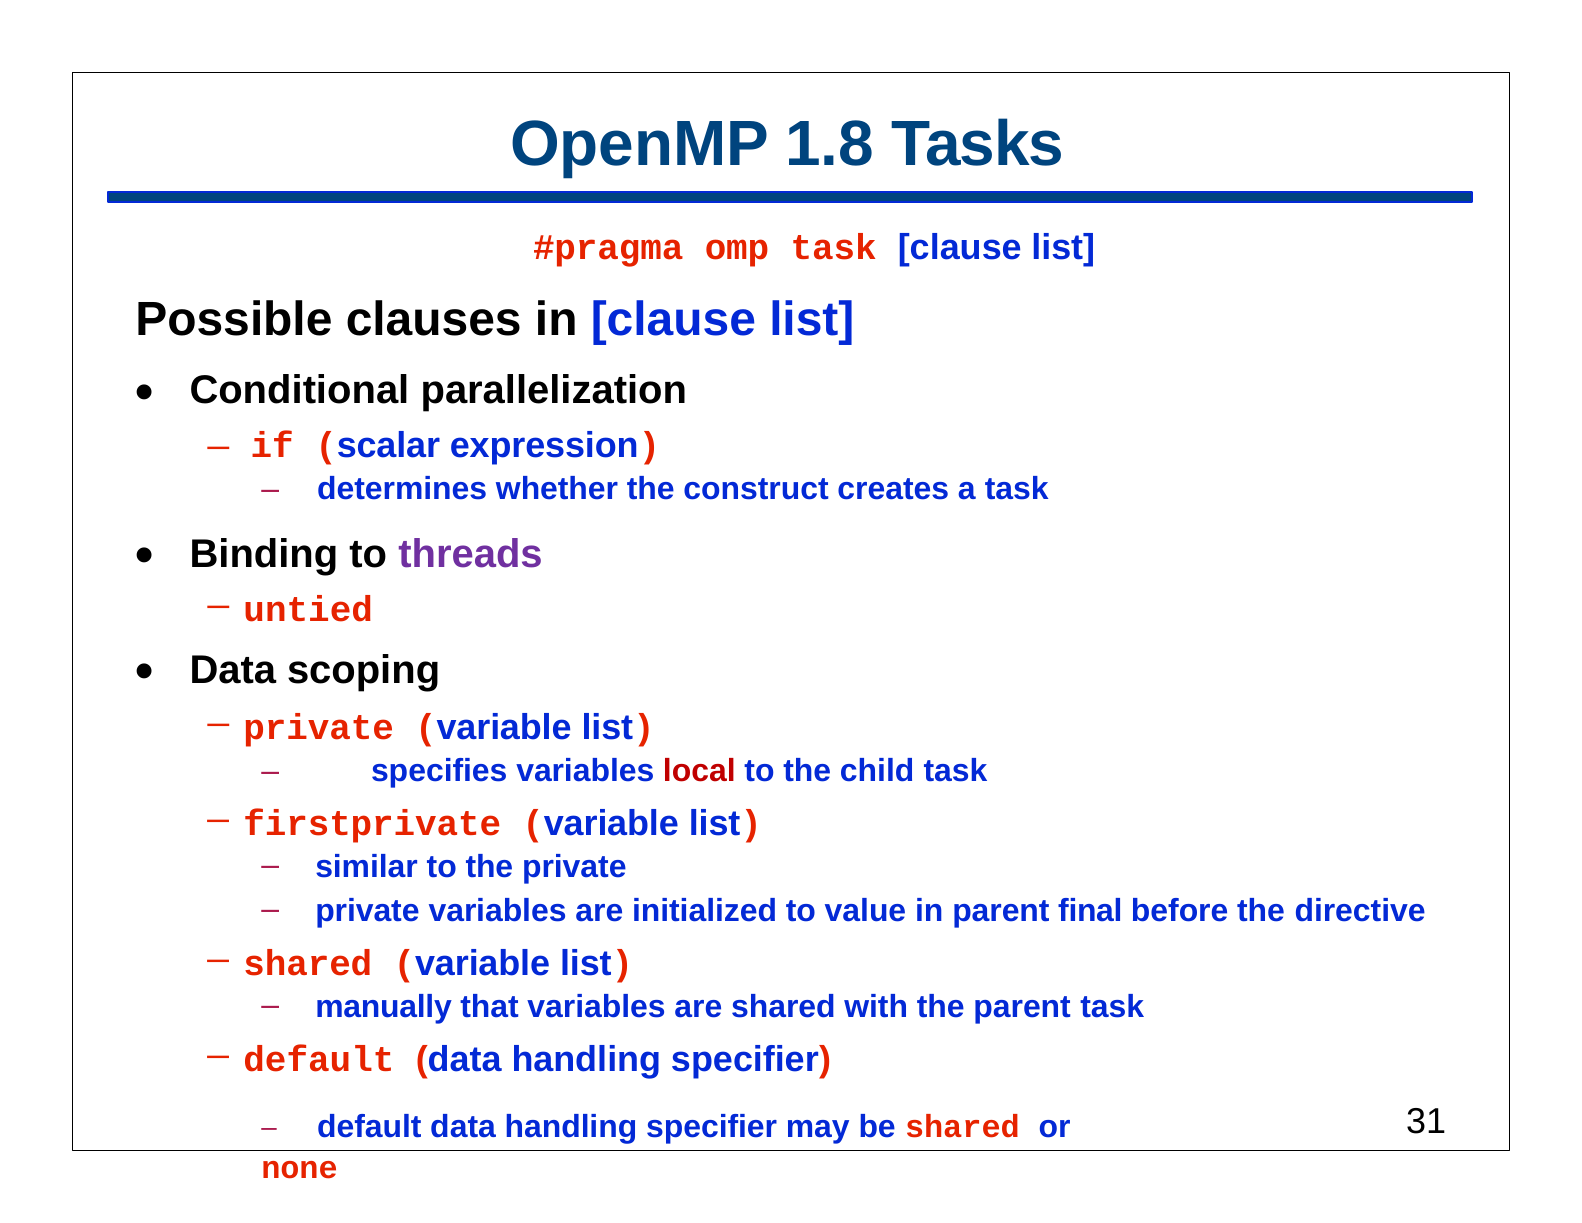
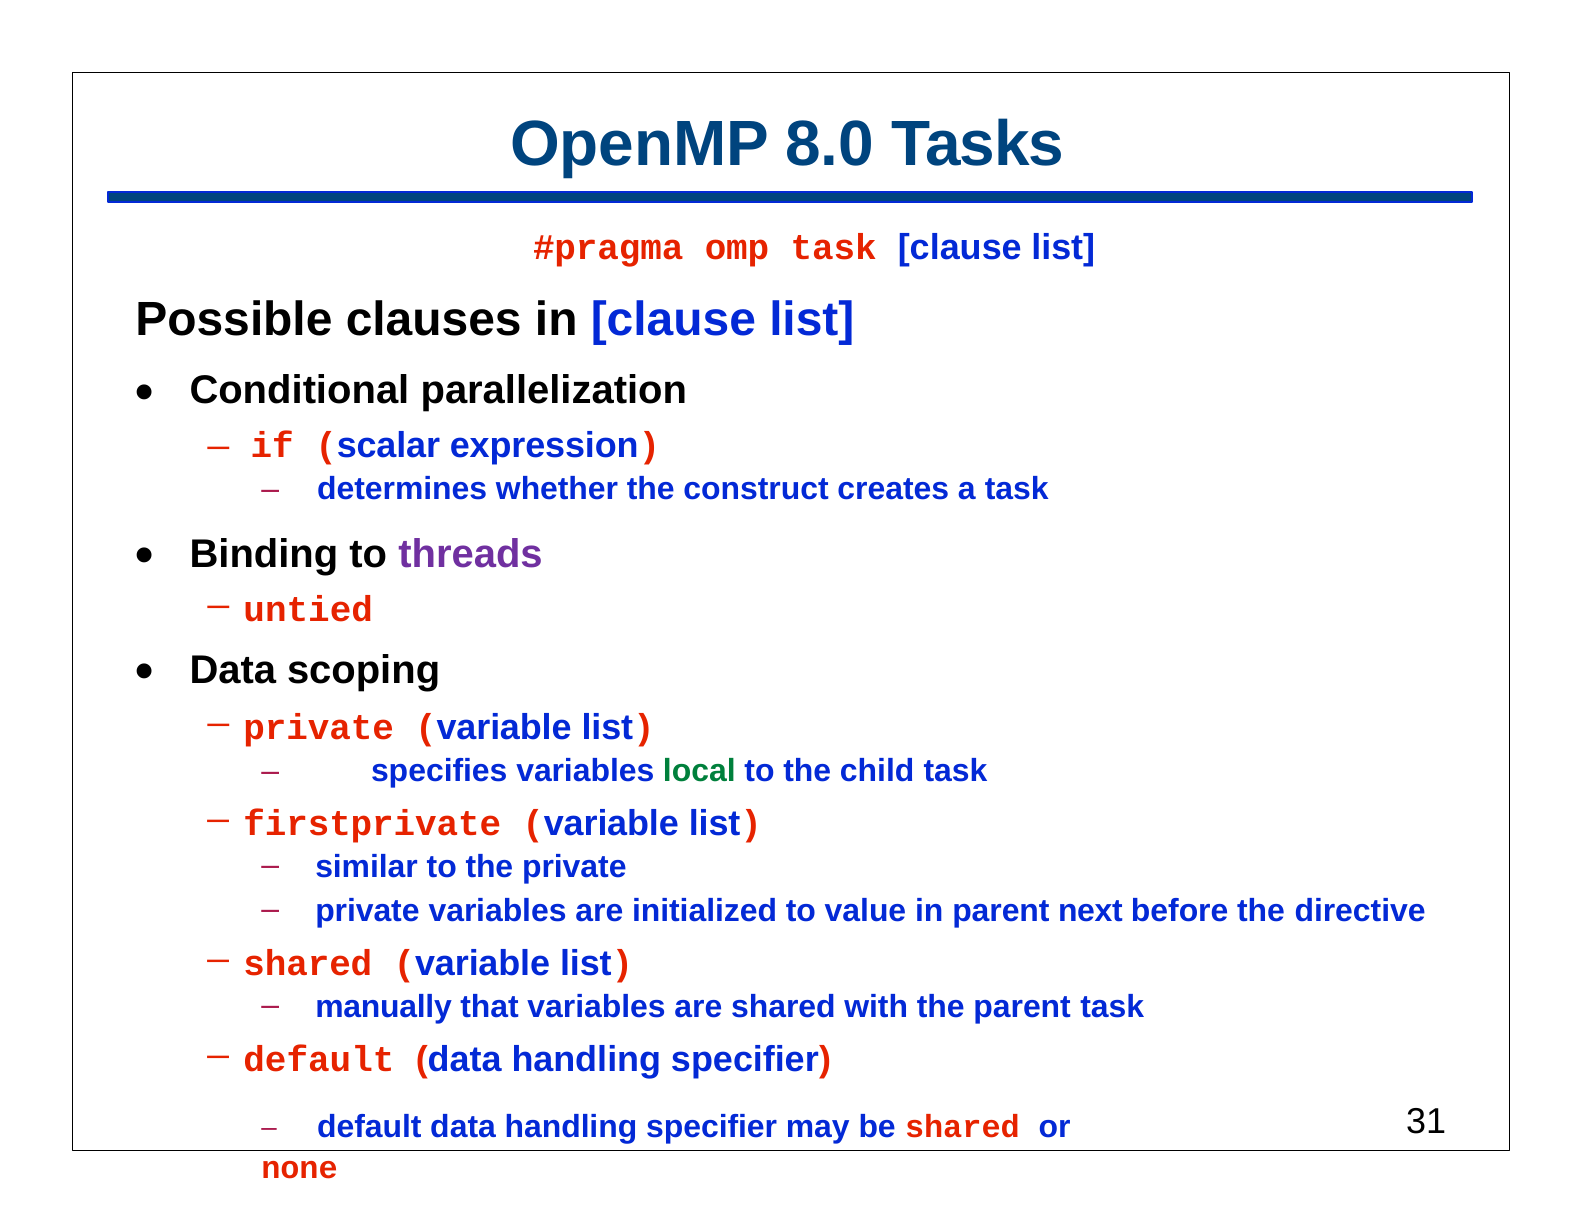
1.8: 1.8 -> 8.0 (830, 144)
local colour: red -> green (699, 770)
final: final -> next (1090, 910)
